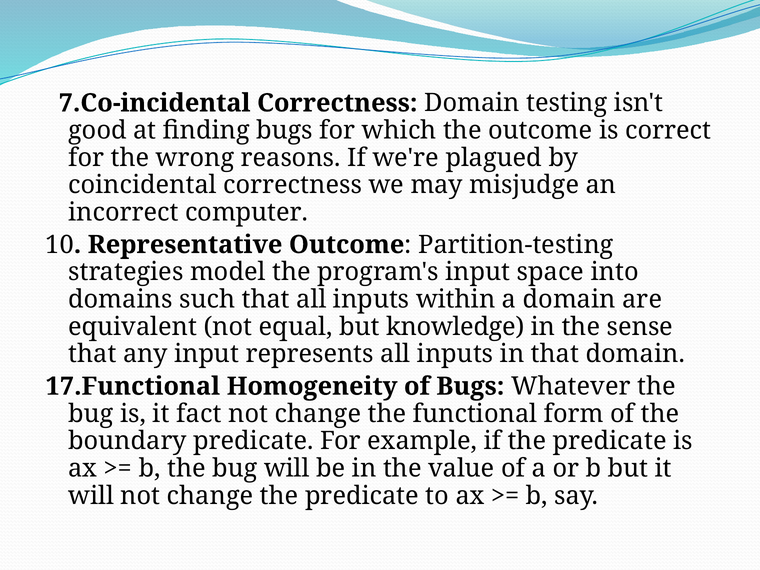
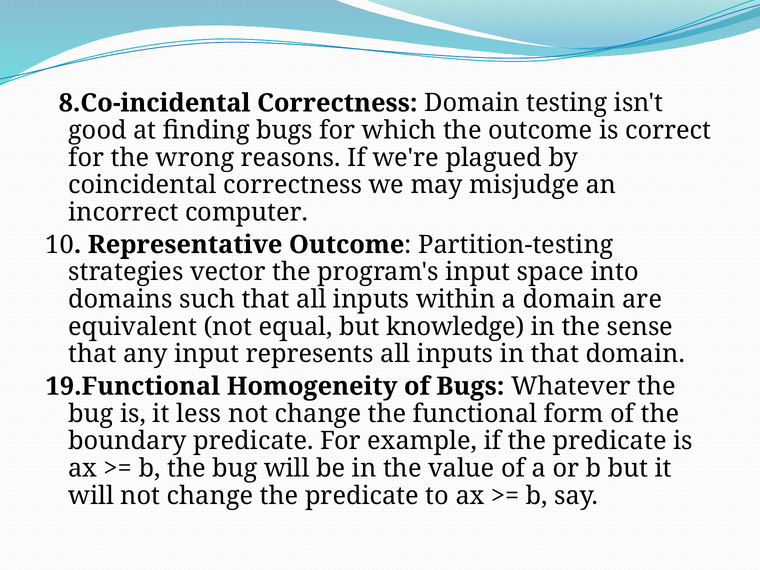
7.Co-incidental: 7.Co-incidental -> 8.Co-incidental (155, 103)
model: model -> vector (228, 272)
17.Functional: 17.Functional -> 19.Functional (133, 386)
fact: fact -> less (199, 414)
